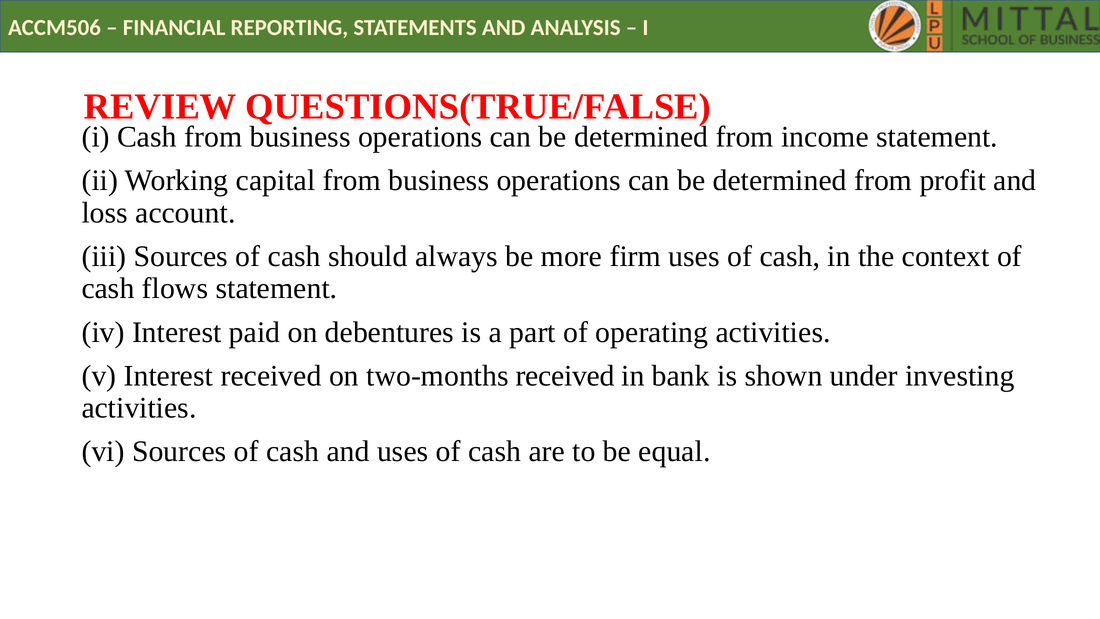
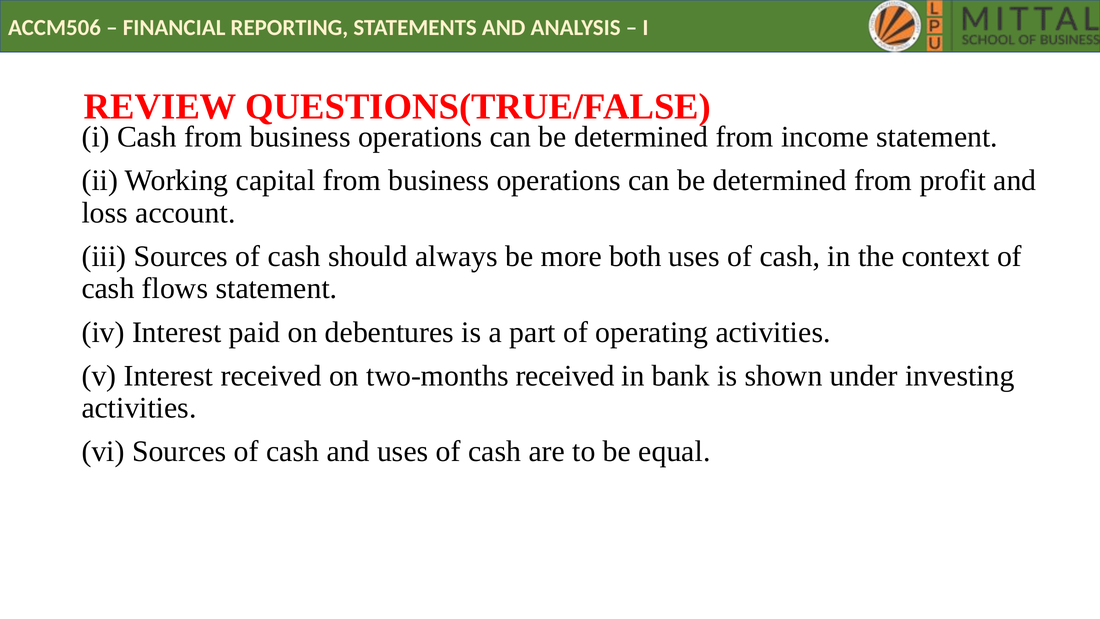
firm: firm -> both (635, 256)
